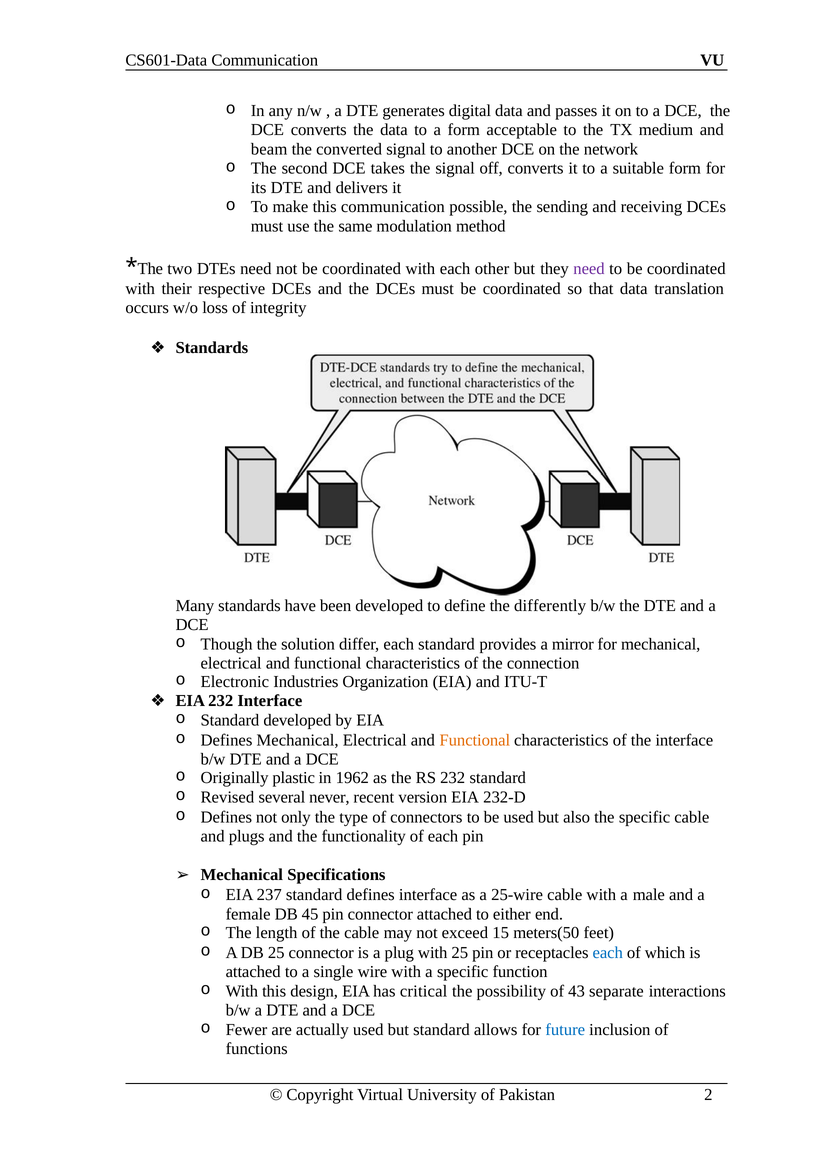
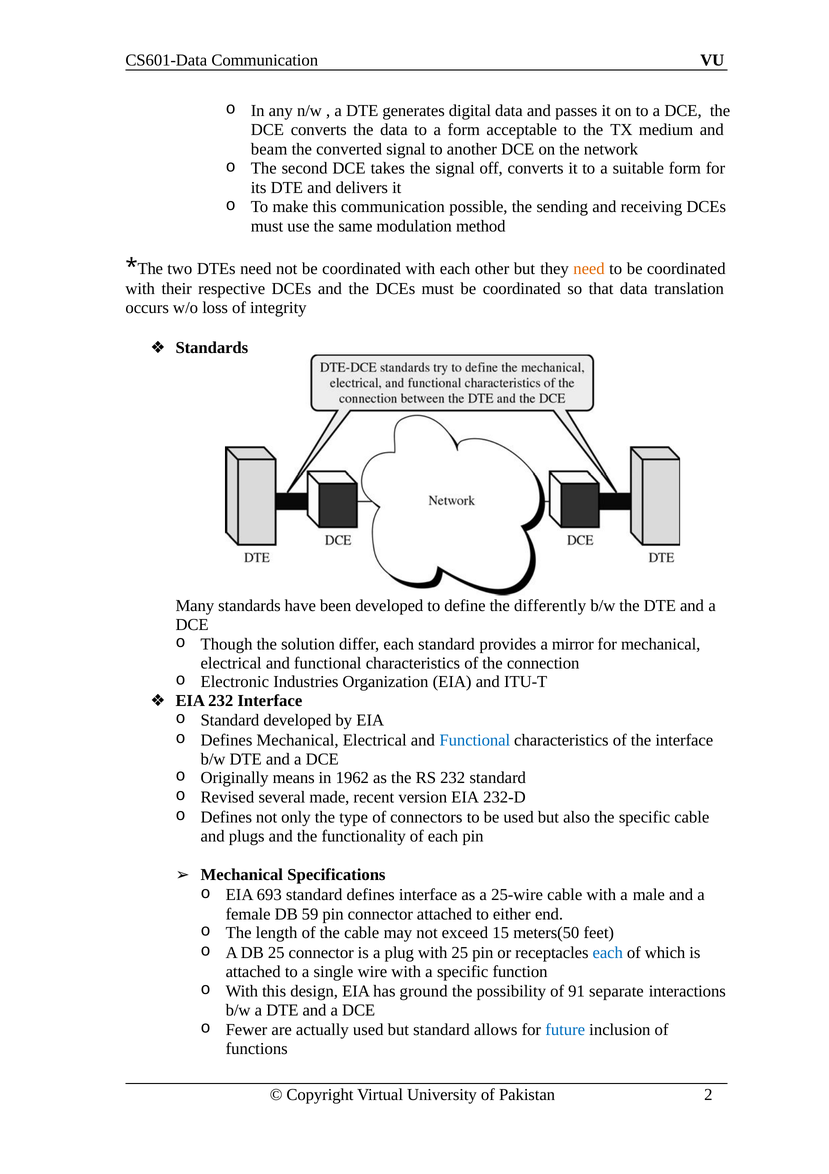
need colour: purple -> orange (589, 269)
Functional colour: orange -> blue (475, 740)
plastic: plastic -> means (294, 777)
never: never -> made (329, 796)
237: 237 -> 693 (269, 894)
45: 45 -> 59 (310, 914)
critical: critical -> ground (424, 990)
43: 43 -> 91 (577, 990)
